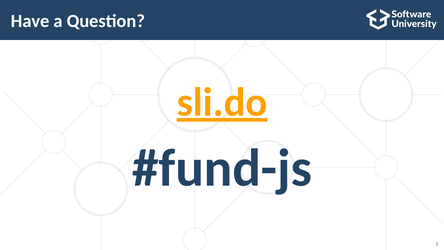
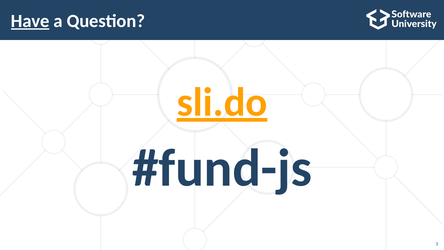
Have underline: none -> present (30, 21)
